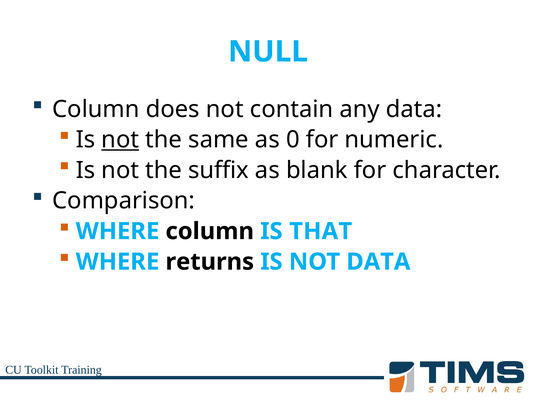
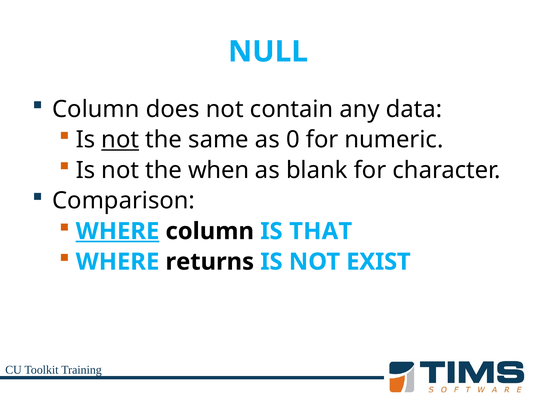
suffix: suffix -> when (219, 170)
WHERE underline: none -> present (118, 231)
NOT DATA: DATA -> EXIST (378, 262)
